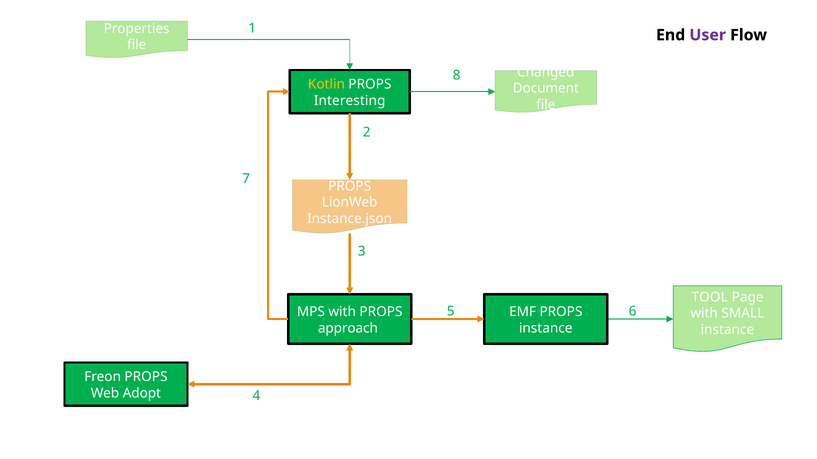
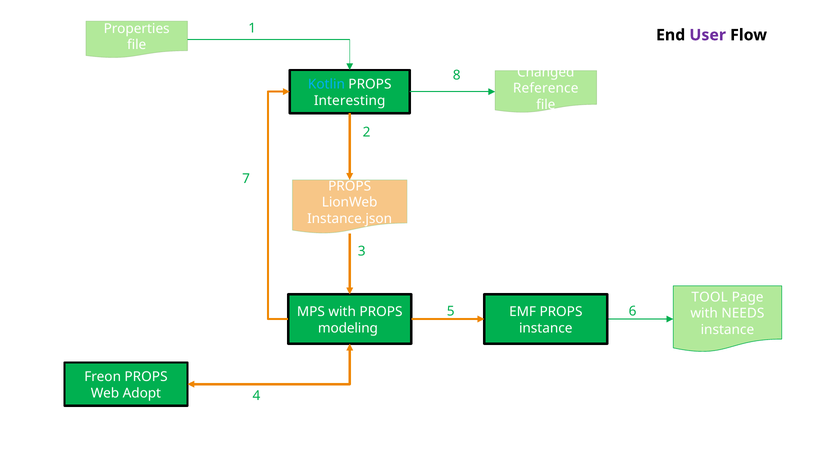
Kotlin colour: yellow -> light blue (326, 84)
Document: Document -> Reference (546, 89)
SMALL: SMALL -> NEEDS (743, 314)
approach: approach -> modeling (348, 329)
